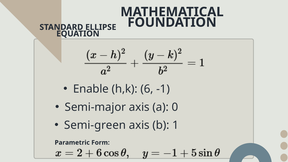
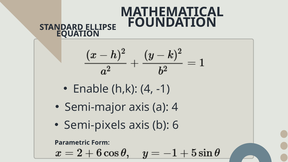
h,k 6: 6 -> 4 (147, 89)
a 0: 0 -> 4 (175, 107)
Semi-green: Semi-green -> Semi-pixels (95, 125)
1: 1 -> 6 (175, 125)
